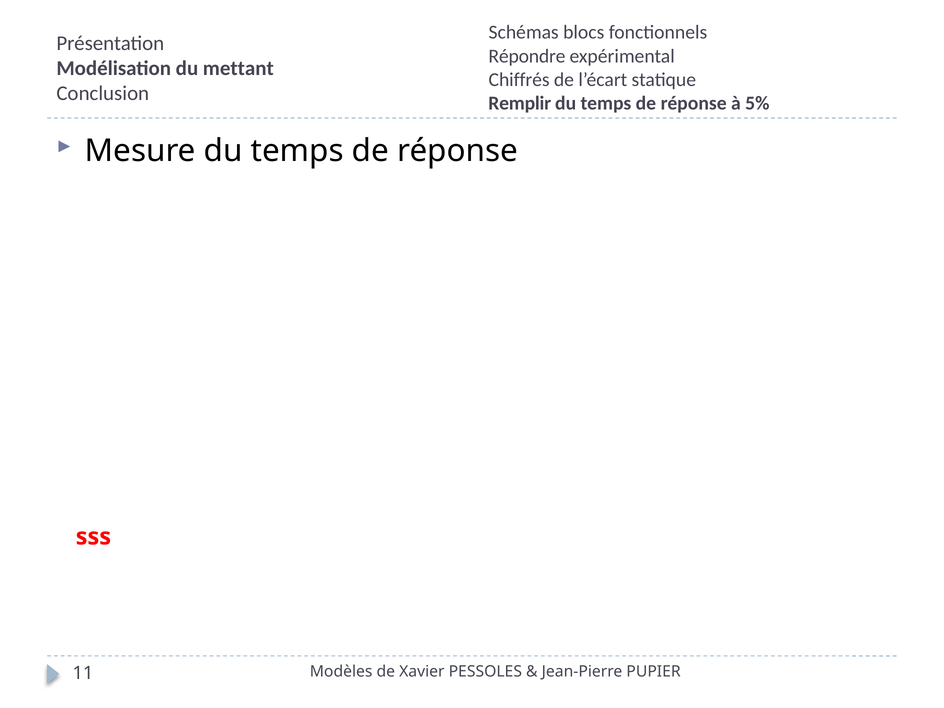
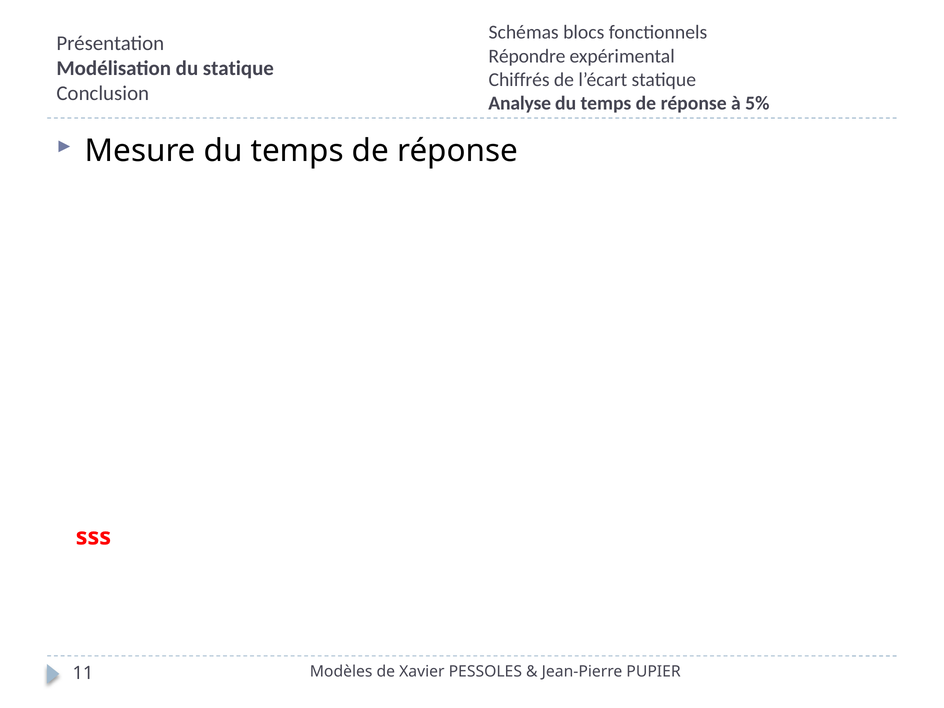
du mettant: mettant -> statique (238, 68)
Remplir: Remplir -> Analyse (520, 103)
